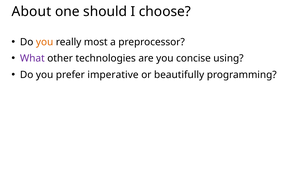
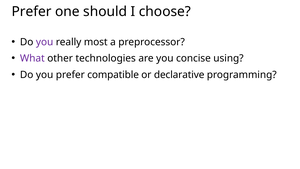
About: About -> Prefer (32, 12)
you colour: orange -> purple (45, 42)
imperative: imperative -> compatible (113, 75)
beautifully: beautifully -> declarative (179, 75)
